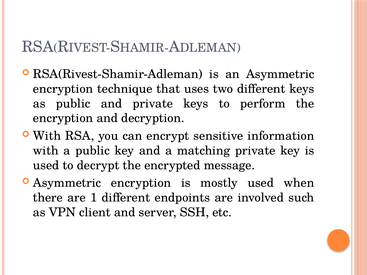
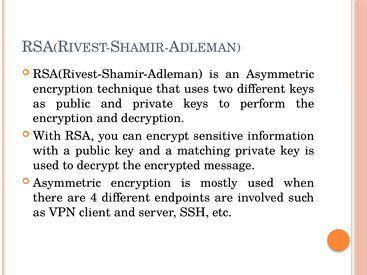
1: 1 -> 4 (94, 198)
